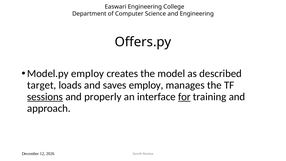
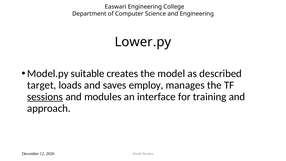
Offers.py: Offers.py -> Lower.py (143, 42)
Model.py employ: employ -> suitable (88, 73)
properly: properly -> modules (103, 97)
for underline: present -> none (184, 97)
